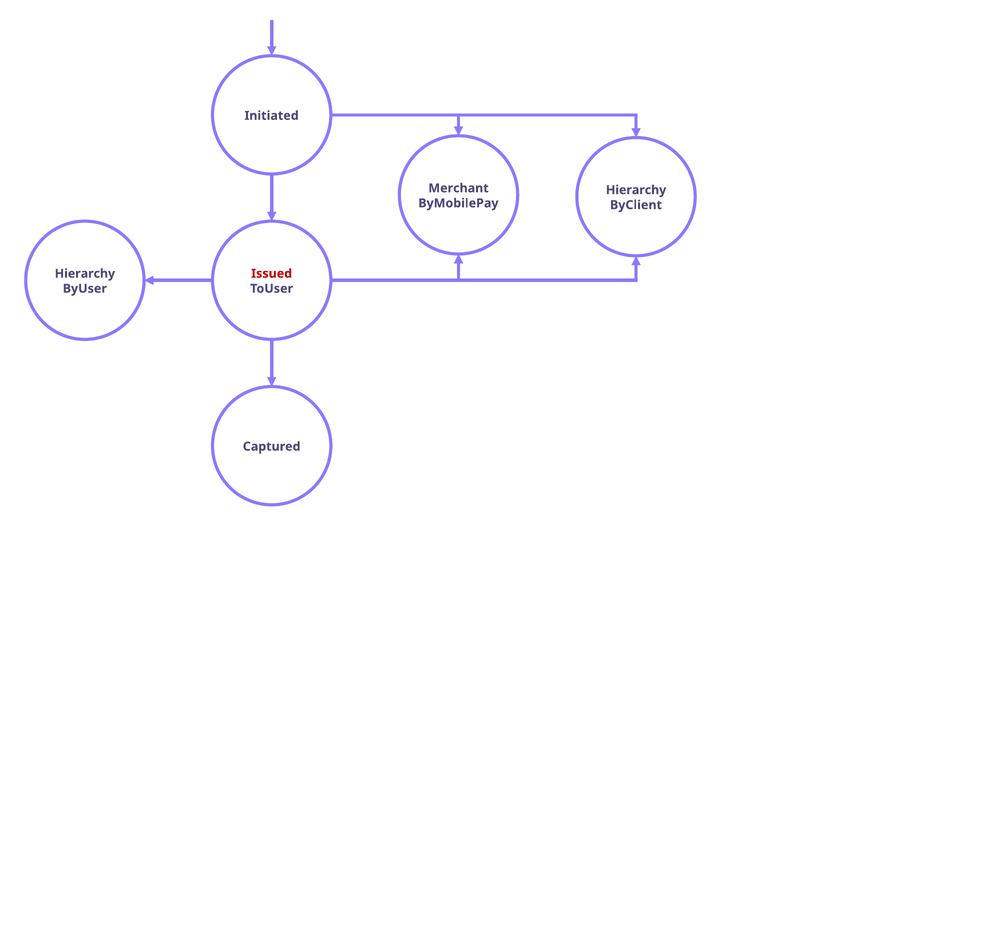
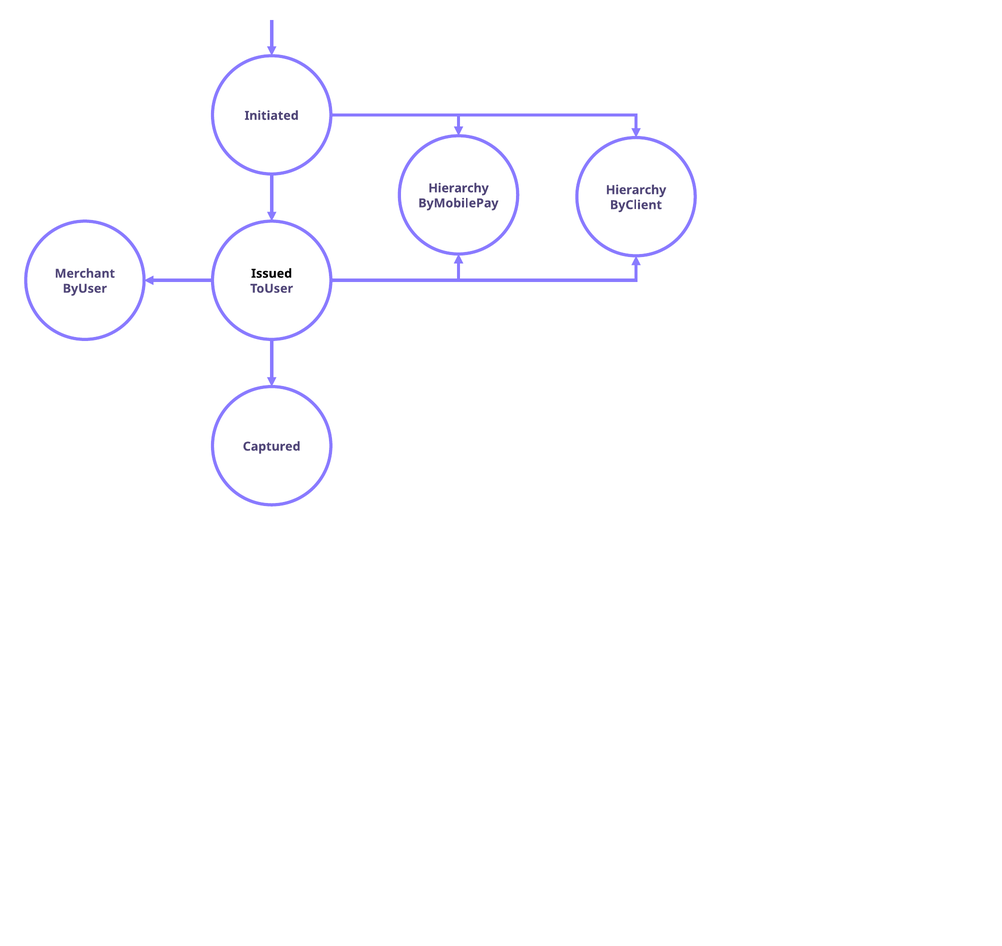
Merchant: Merchant -> Hierarchy (459, 188)
Hierarchy: Hierarchy -> Merchant (85, 274)
Issued colour: red -> black (272, 274)
